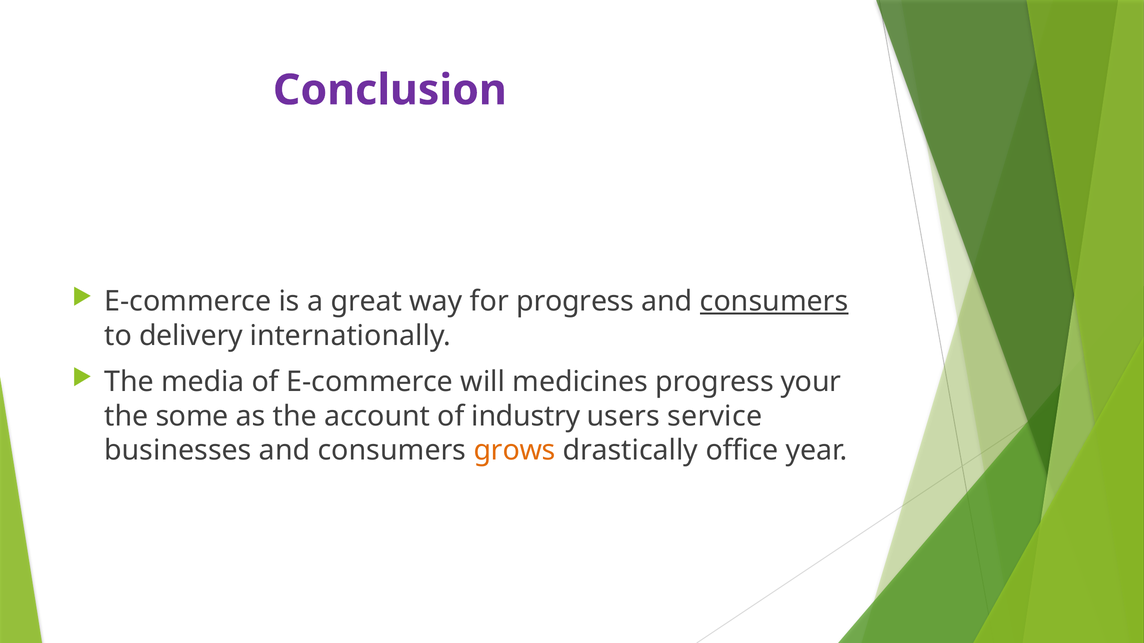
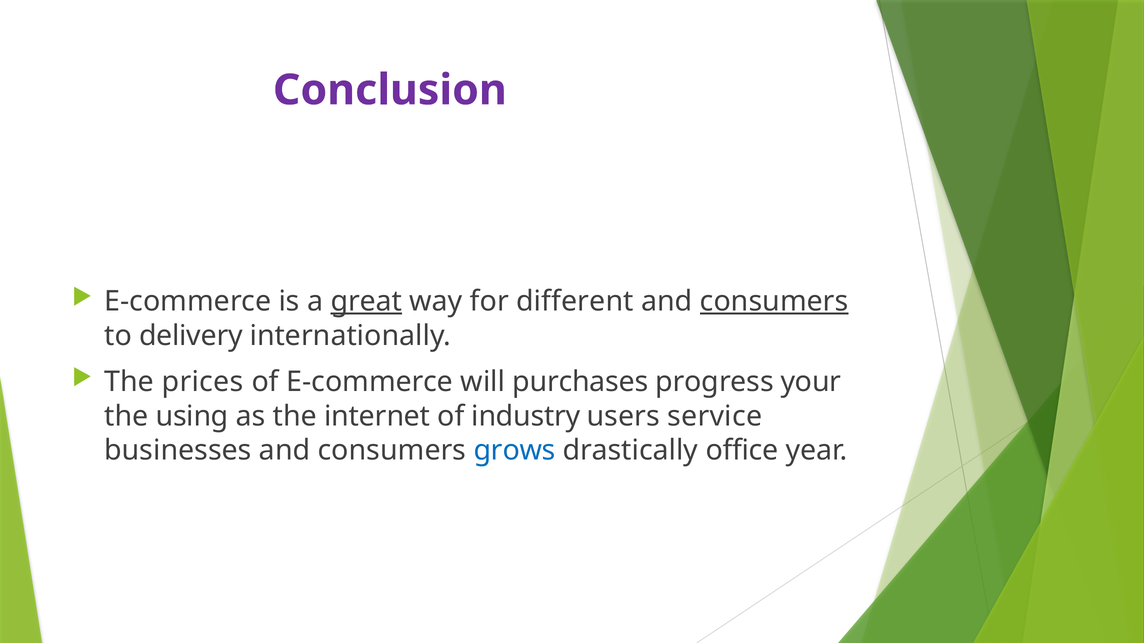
great underline: none -> present (366, 302)
for progress: progress -> different (575, 302)
media: media -> prices (203, 382)
medicines: medicines -> purchases (580, 382)
some: some -> using (192, 416)
account: account -> internet (377, 416)
grows colour: orange -> blue (515, 451)
